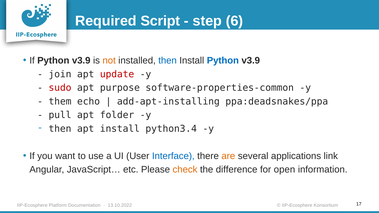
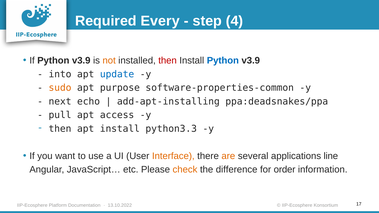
Script: Script -> Every (160, 21)
6: 6 -> 4 (235, 21)
then colour: blue -> red (168, 61)
join: join -> into (60, 74)
update colour: red -> blue (117, 74)
sudo colour: red -> orange (60, 88)
them: them -> next (60, 101)
folder: folder -> access (117, 115)
python3.4: python3.4 -> python3.3 (171, 129)
Interface colour: blue -> orange (173, 156)
link: link -> line (331, 156)
open: open -> order (285, 170)
